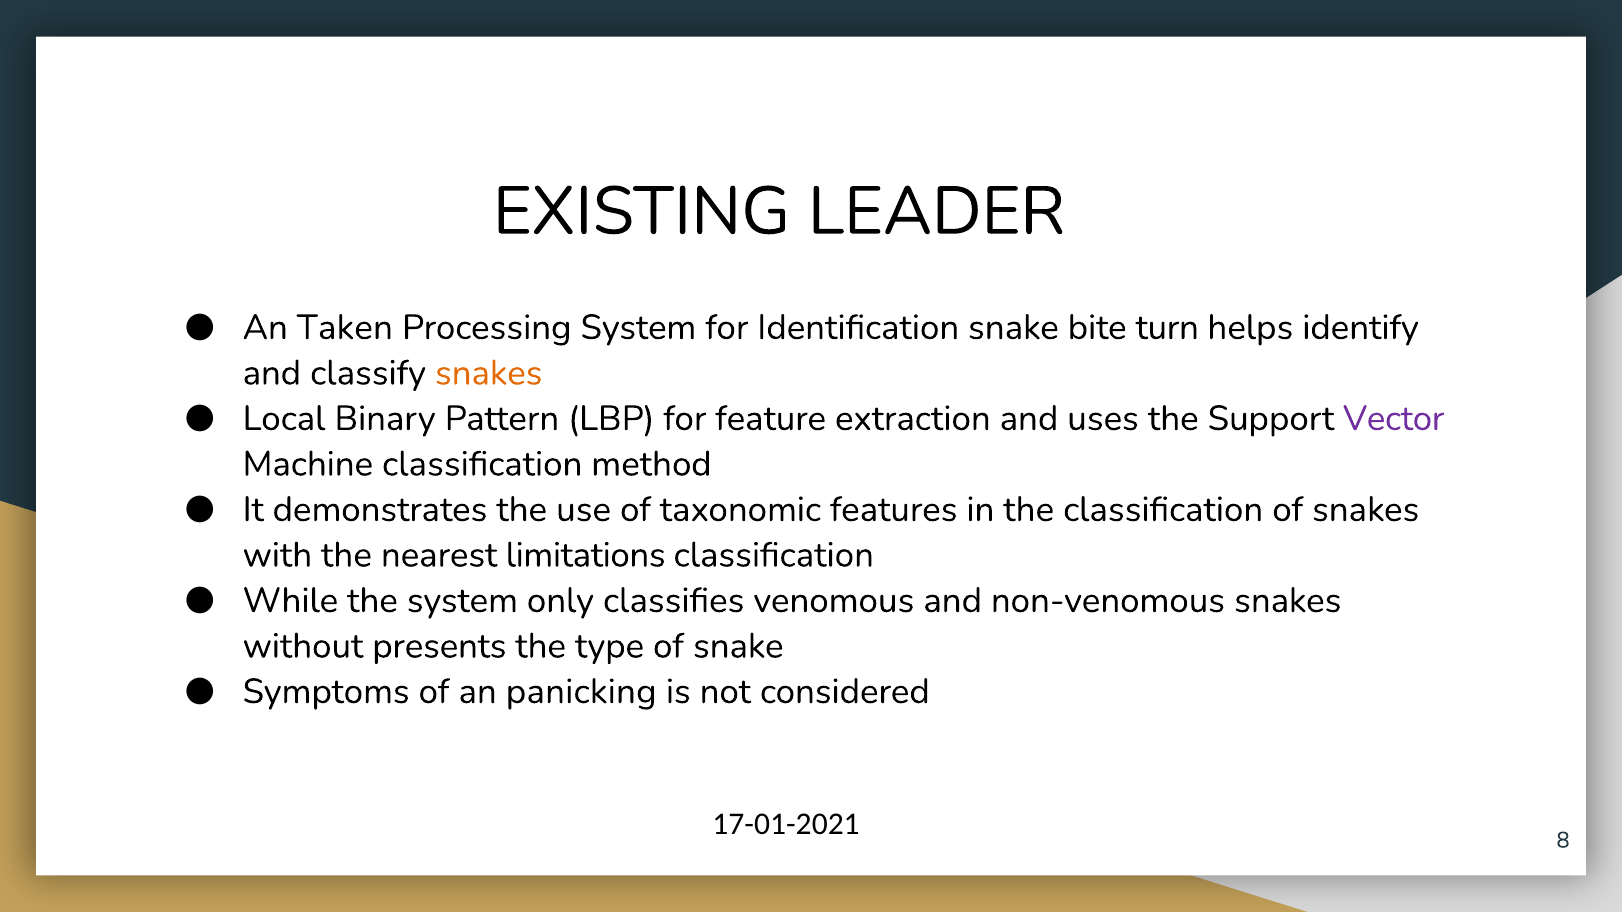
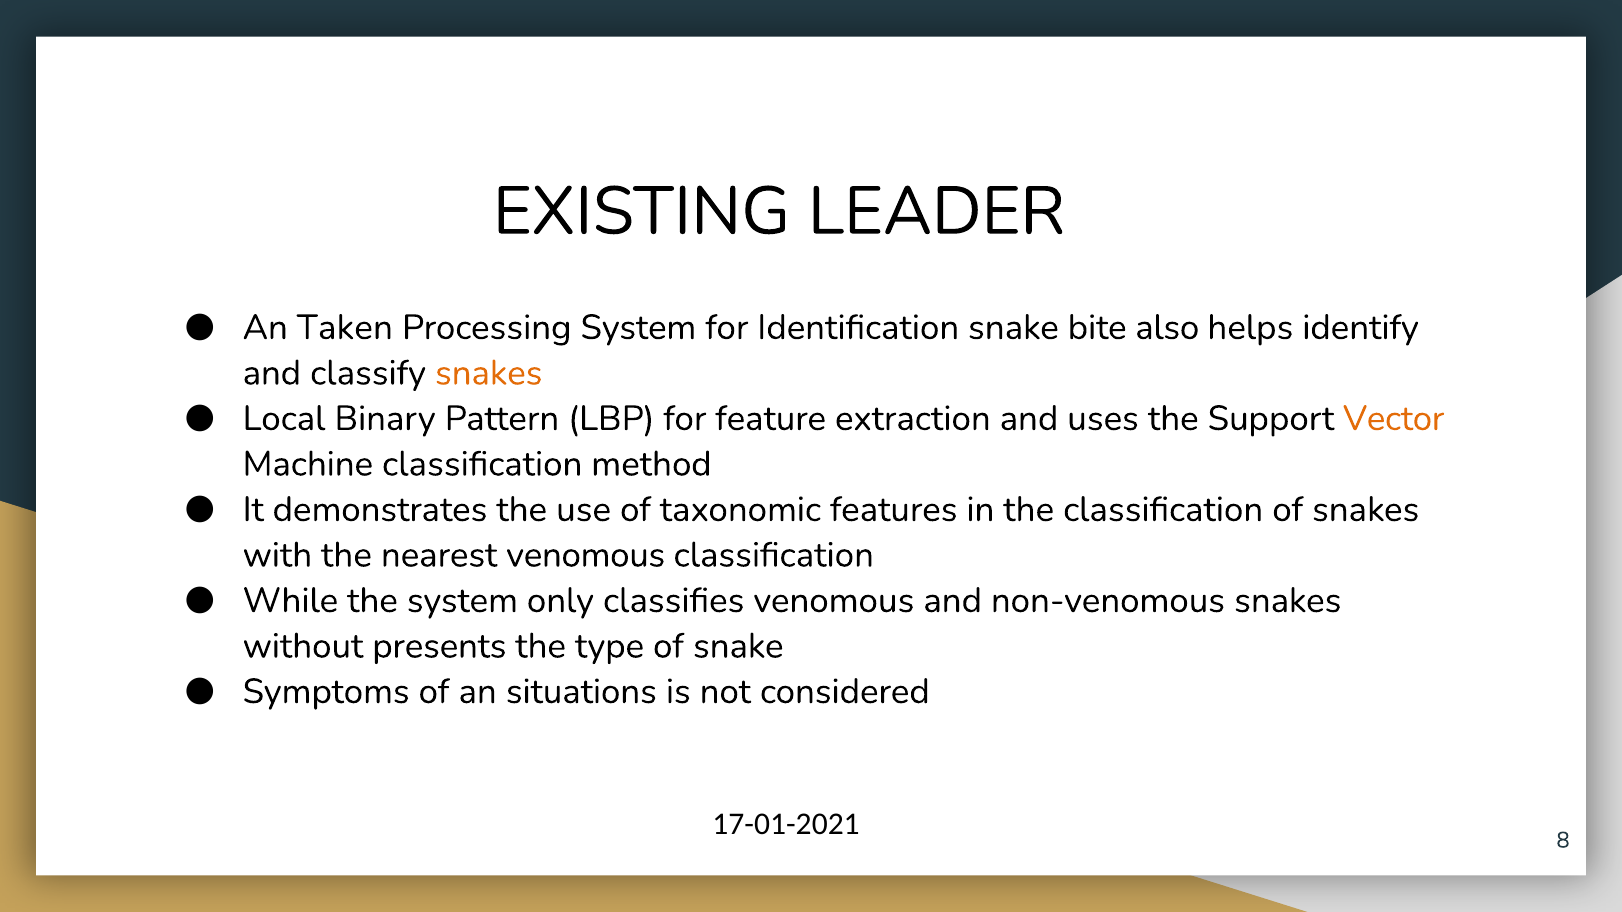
turn: turn -> also (1167, 328)
Vector colour: purple -> orange (1394, 419)
nearest limitations: limitations -> venomous (586, 555)
panicking: panicking -> situations (581, 692)
